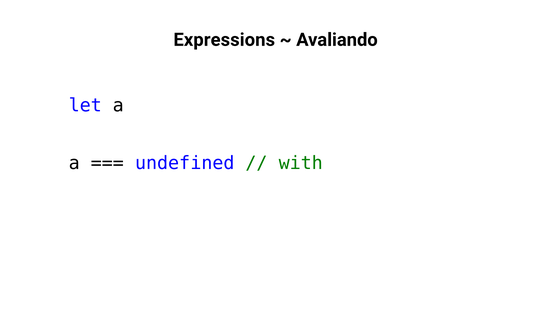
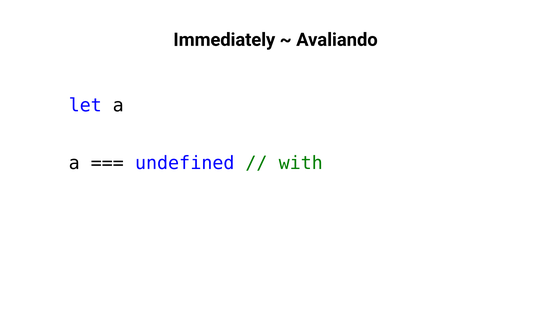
Expressions: Expressions -> Immediately (224, 40)
